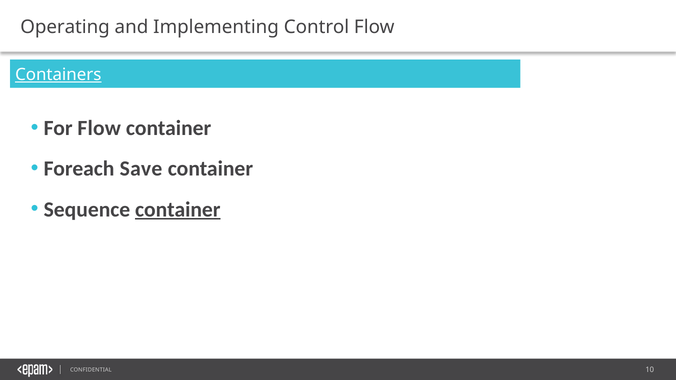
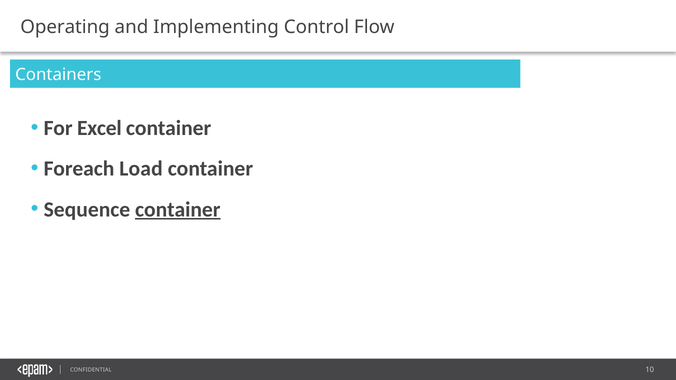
Containers underline: present -> none (58, 75)
For Flow: Flow -> Excel (99, 128)
Save: Save -> Load (141, 169)
